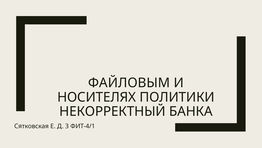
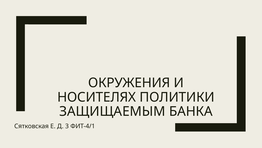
ФАЙЛОВЫМ: ФАЙЛОВЫМ -> ОКРУЖЕНИЯ (129, 83)
НЕКОРРЕКТНЫЙ: НЕКОРРЕКТНЫЙ -> ЗАЩИЩАЕМЫМ (112, 111)
